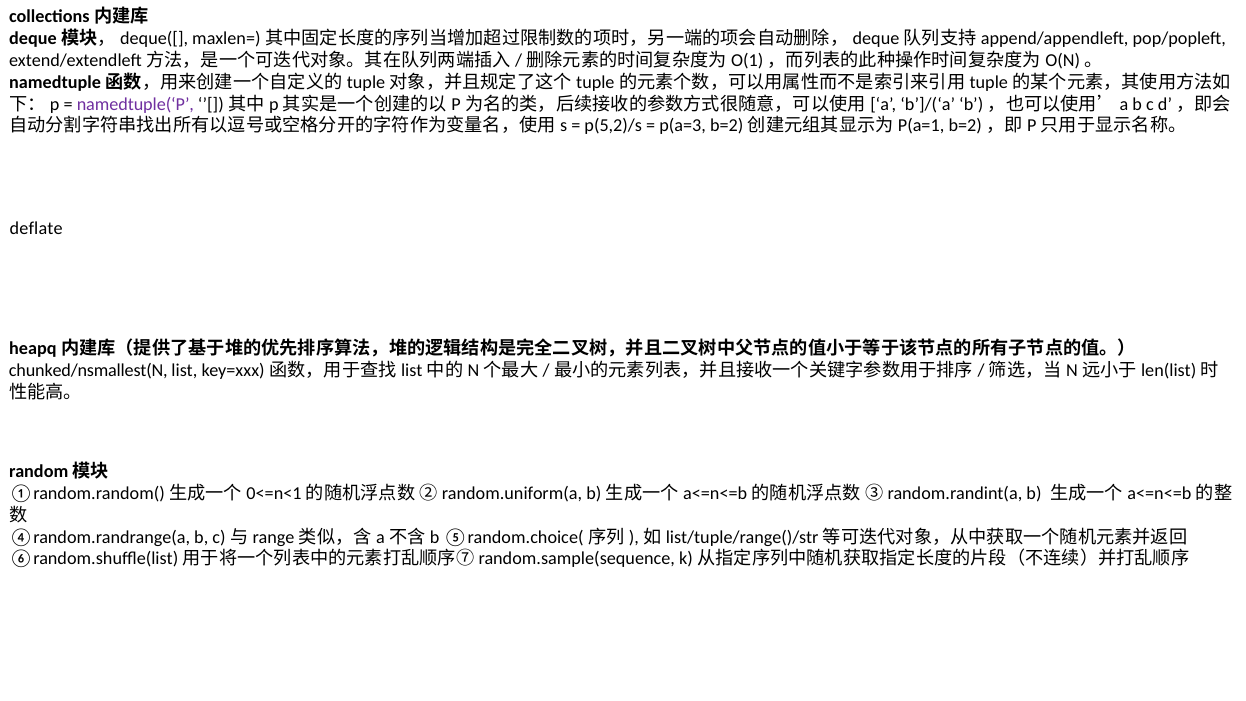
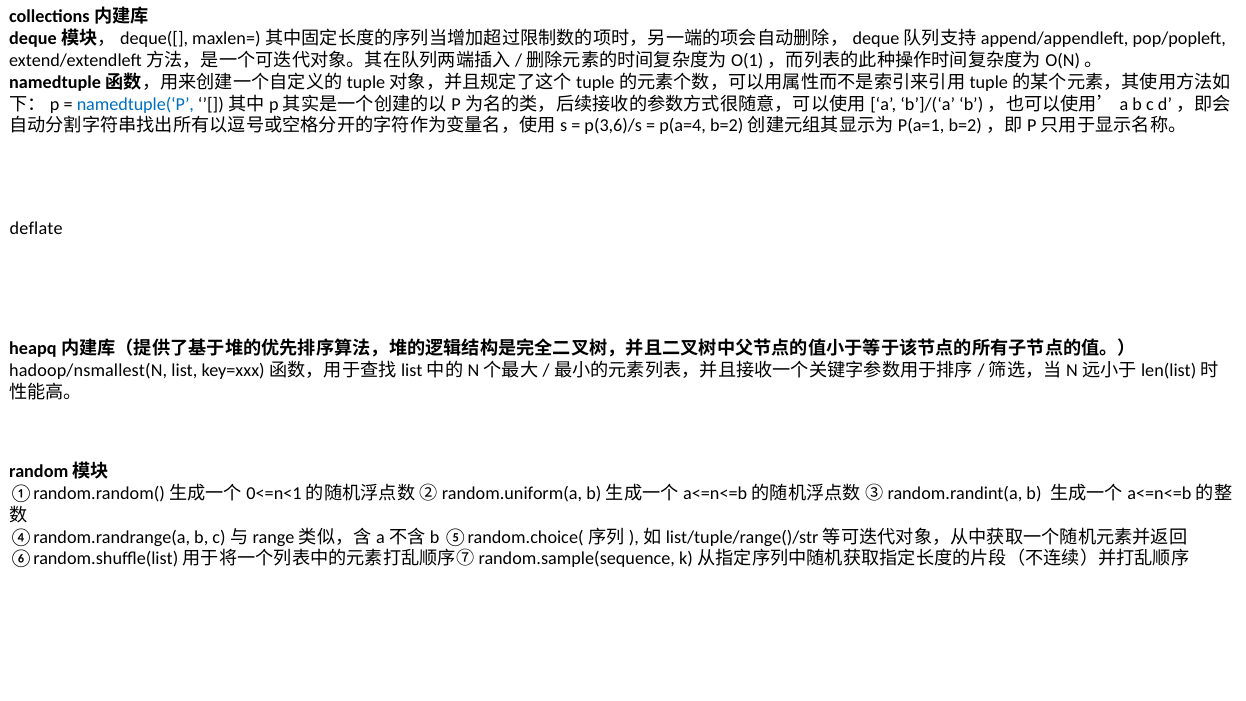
namedtuple(‘P colour: purple -> blue (135, 104)
p(5,2)/s: p(5,2)/s -> p(3,6)/s (613, 126)
p(a=3: p(a=3 -> p(a=4 (683, 126)
chunked/nsmallest(N: chunked/nsmallest(N -> hadoop/nsmallest(N (88, 370)
